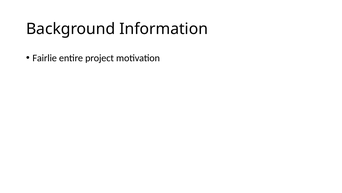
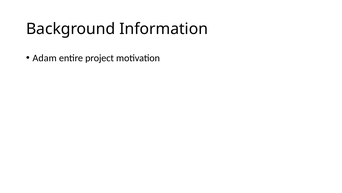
Fairlie: Fairlie -> Adam (45, 58)
